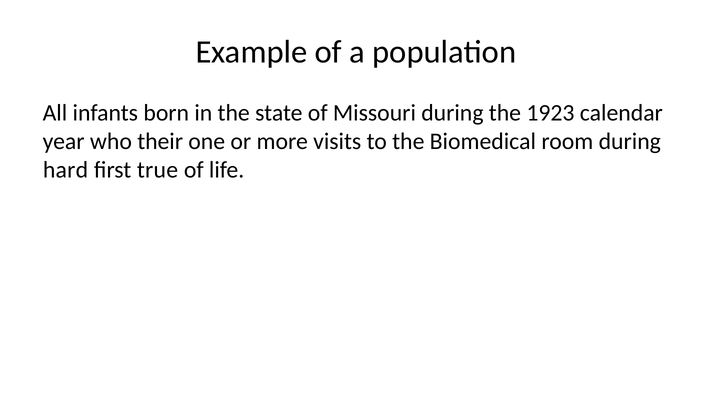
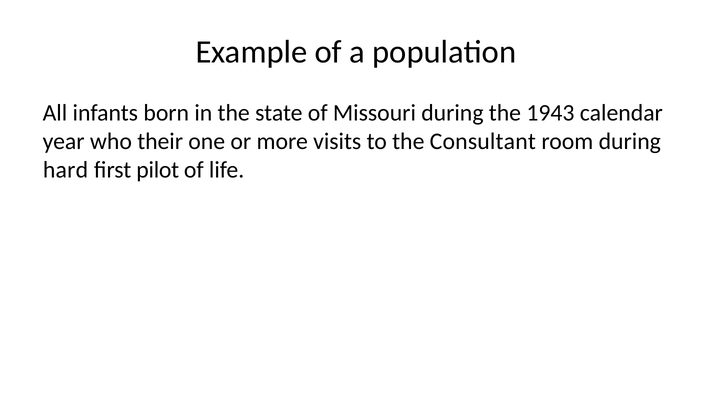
1923: 1923 -> 1943 (550, 113)
Biomedical: Biomedical -> Consultant (483, 141)
true: true -> pilot (158, 170)
